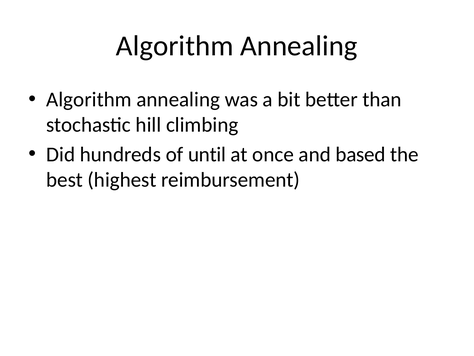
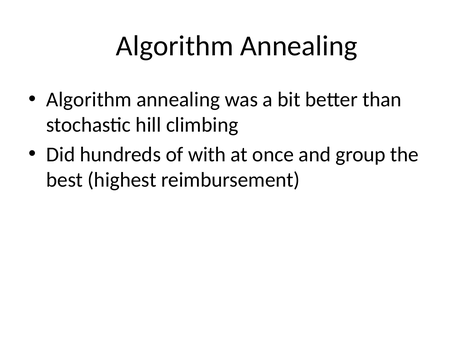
until: until -> with (207, 154)
based: based -> group (361, 154)
